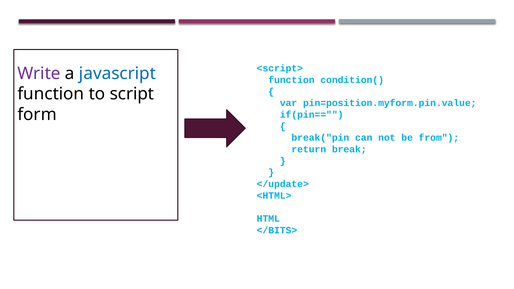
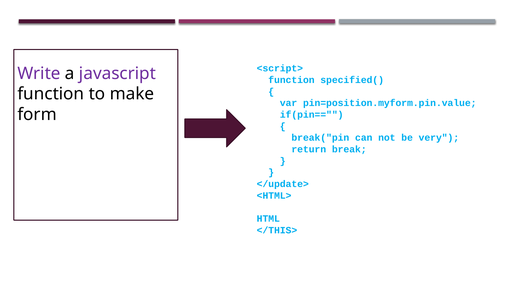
javascript colour: blue -> purple (118, 73)
condition(: condition( -> specified( (352, 80)
script: script -> make (132, 94)
from: from -> very (439, 138)
</BITS>: </BITS> -> </THIS> (277, 230)
